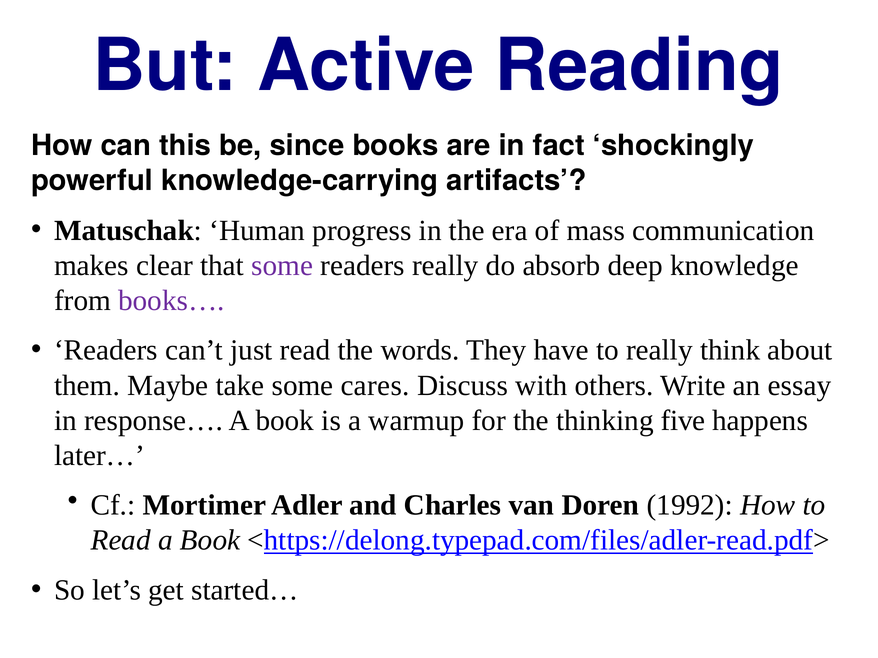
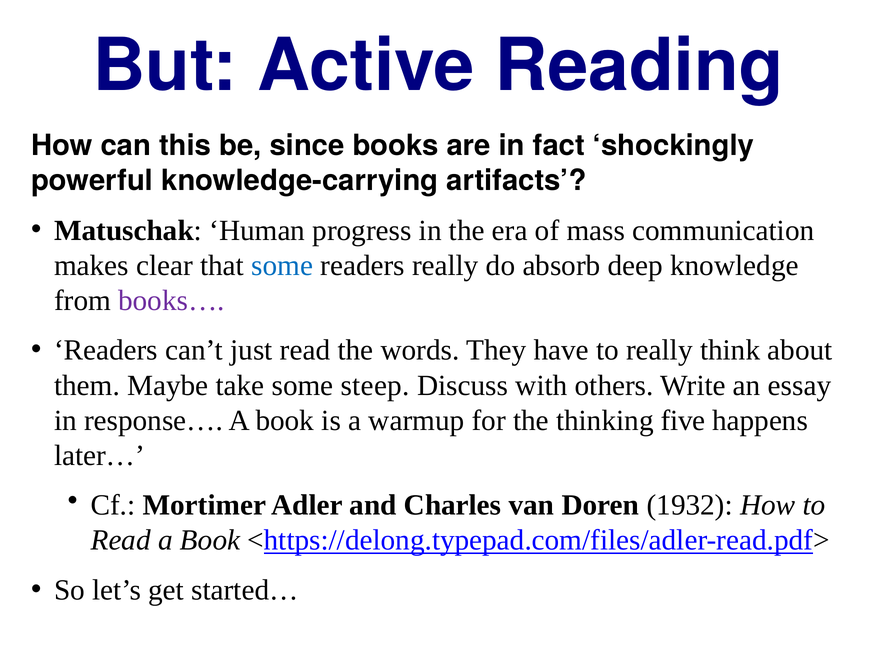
some colour: purple -> blue (282, 266)
cares: cares -> steep (375, 386)
1992: 1992 -> 1932 (690, 506)
